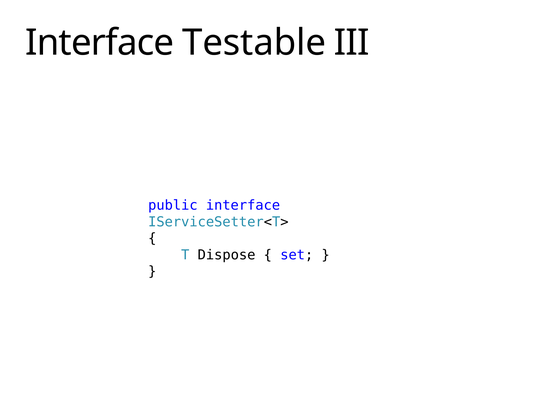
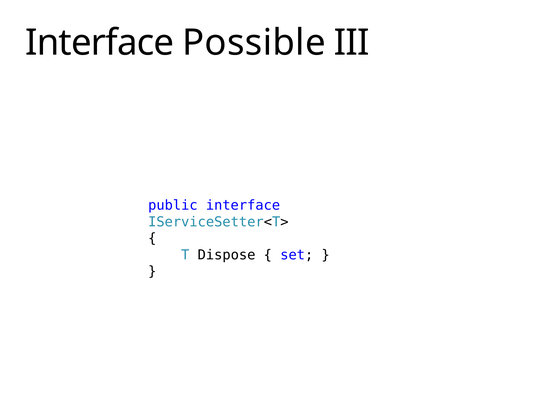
Testable: Testable -> Possible (254, 43)
